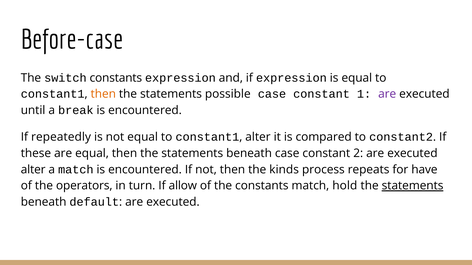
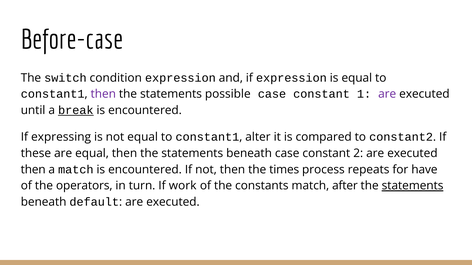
switch constants: constants -> condition (116, 78)
then colour: orange -> purple (103, 94)
break underline: none -> present (76, 111)
repeatedly: repeatedly -> expressing (61, 137)
alter: alter -> then (33, 170)
kinds: kinds -> times (284, 170)
allow: allow -> work (183, 186)
hold: hold -> after (345, 186)
